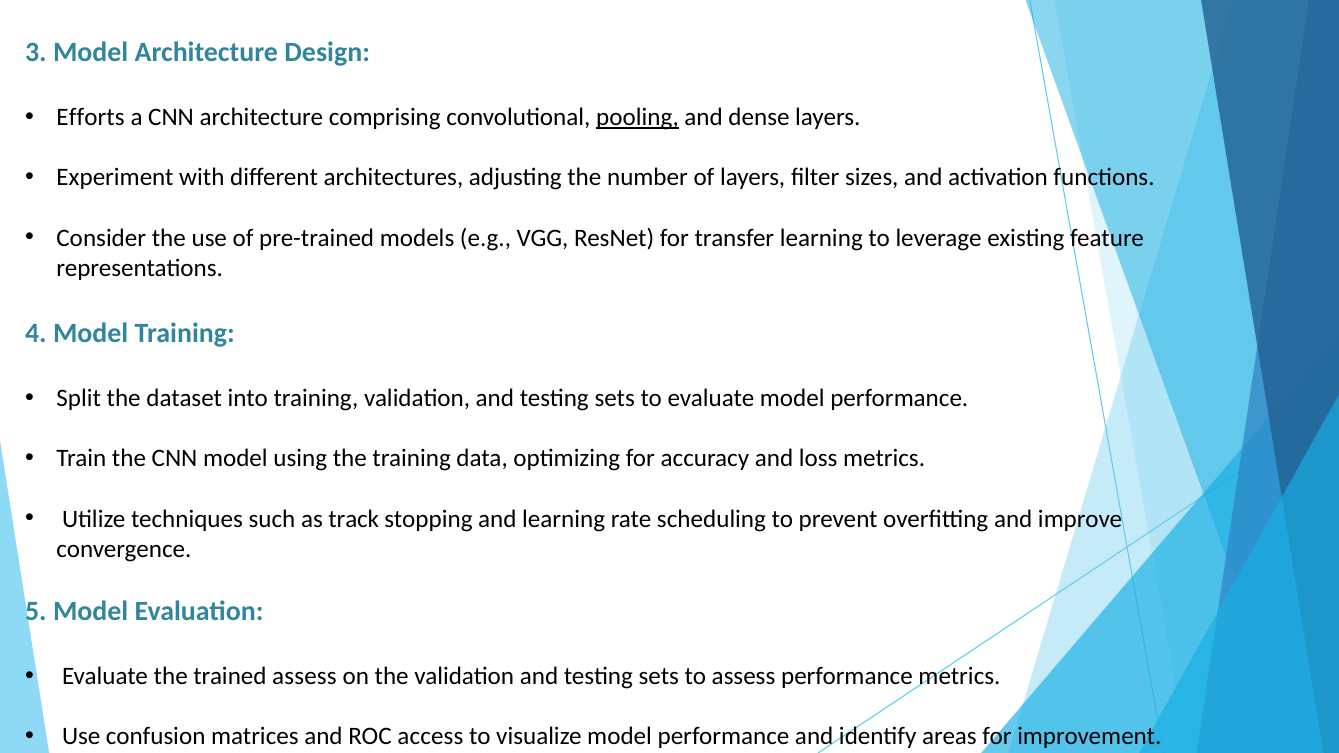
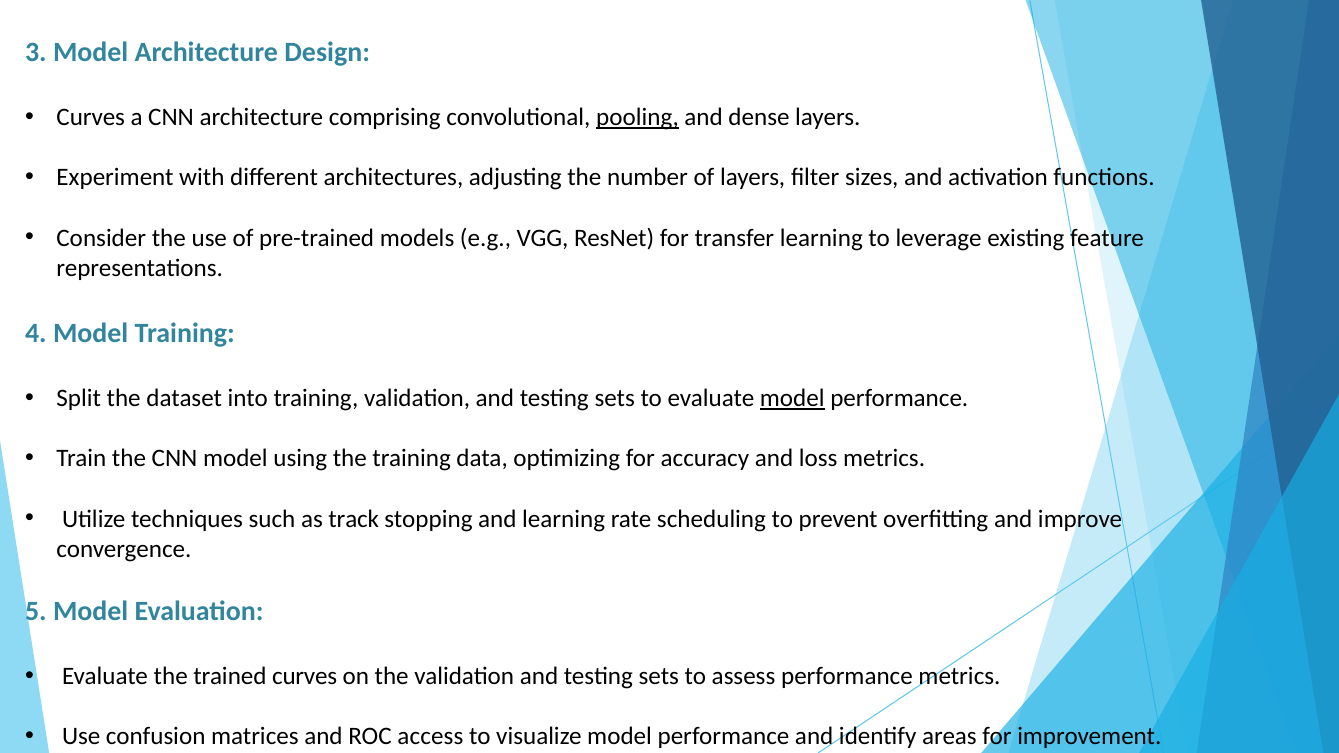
Efforts: Efforts -> Curves (91, 117)
model underline: none -> present (792, 399)
trained assess: assess -> curves (305, 676)
